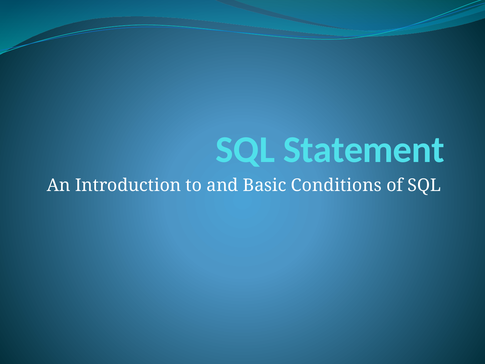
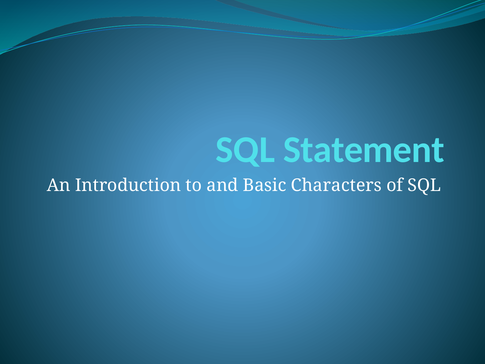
Conditions: Conditions -> Characters (336, 185)
